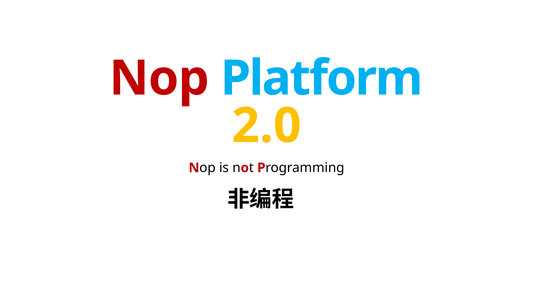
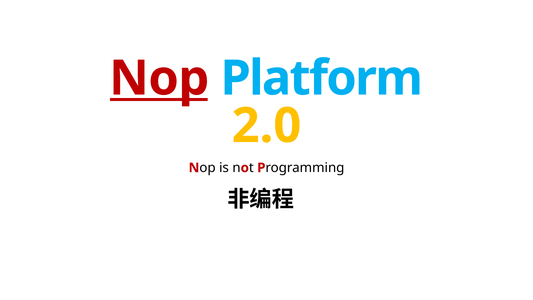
Nop underline: none -> present (159, 78)
